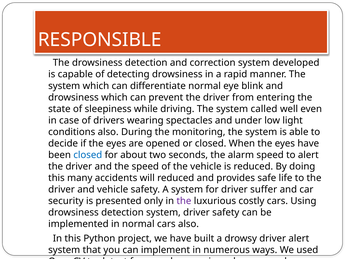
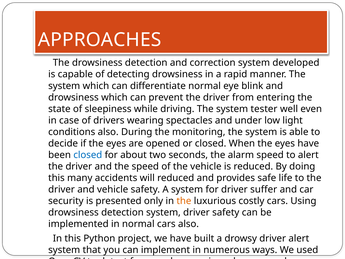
RESPONSIBLE: RESPONSIBLE -> APPROACHES (100, 40)
called: called -> tester (264, 109)
the colour: purple -> orange (184, 201)
